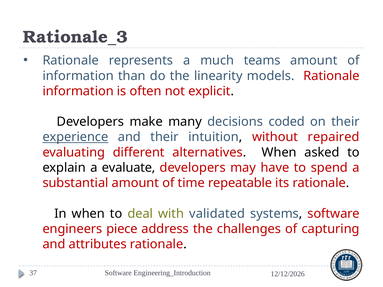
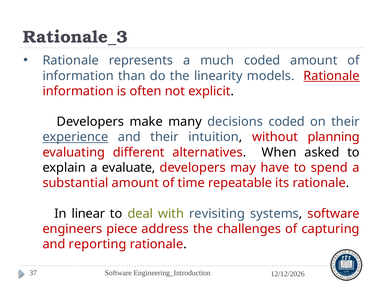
much teams: teams -> coded (262, 61)
Rationale underline: none -> present (332, 76)
repaired: repaired -> planning (334, 137)
In when: when -> linear (88, 214)
validated: validated -> revisiting (217, 214)
attributes: attributes -> reporting (98, 244)
